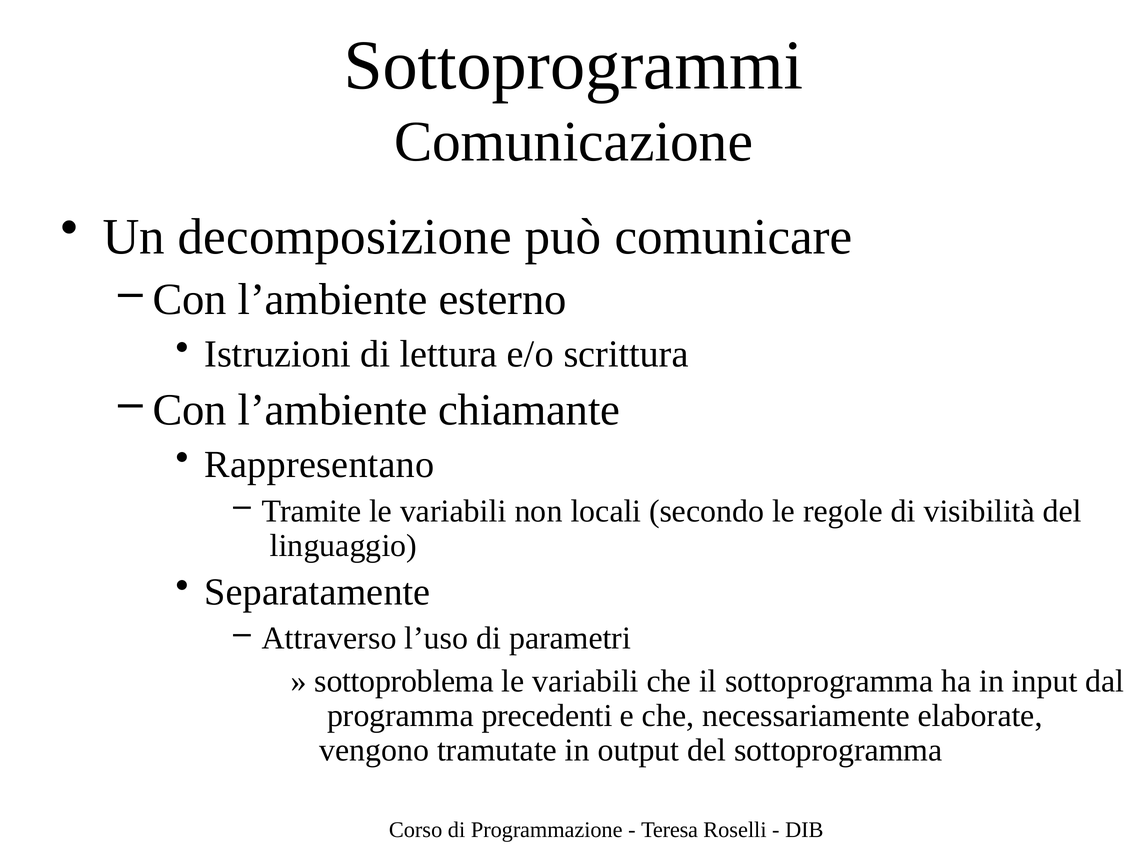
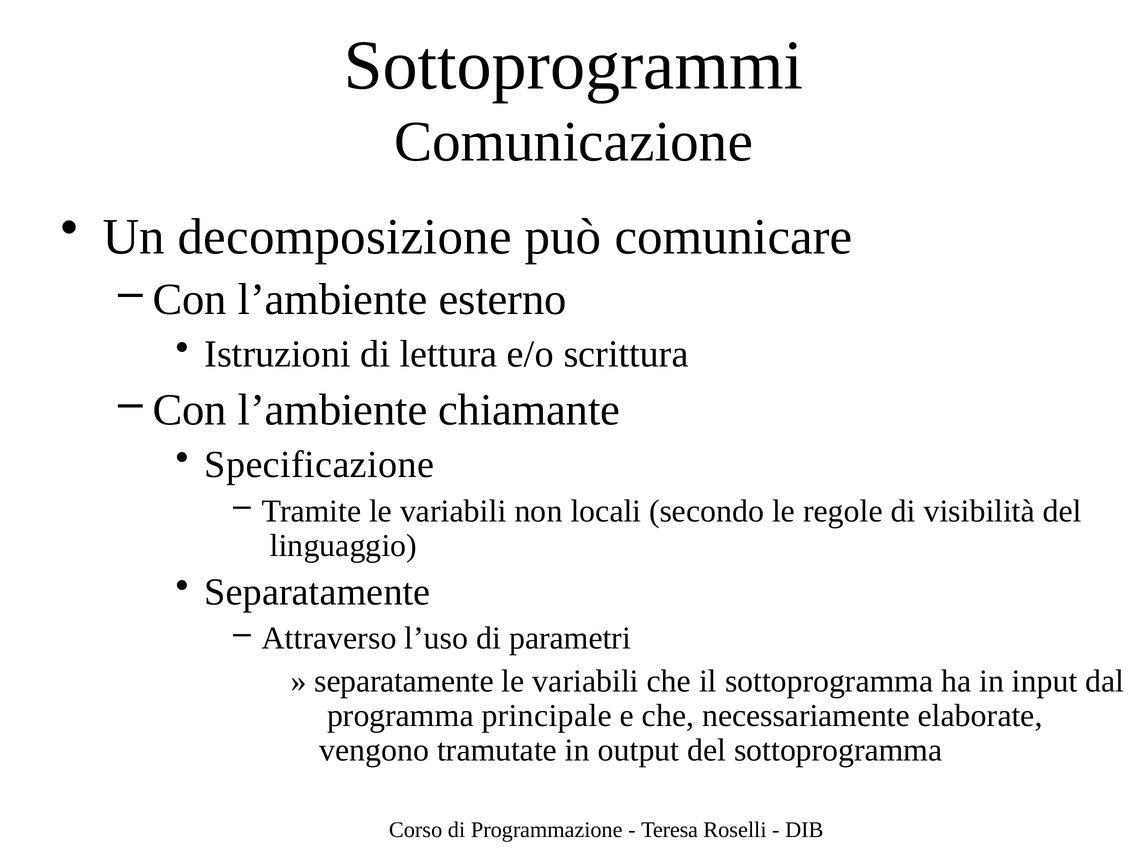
Rappresentano: Rappresentano -> Specificazione (319, 465)
sottoproblema: sottoproblema -> separatamente (404, 681)
precedenti: precedenti -> principale (547, 716)
